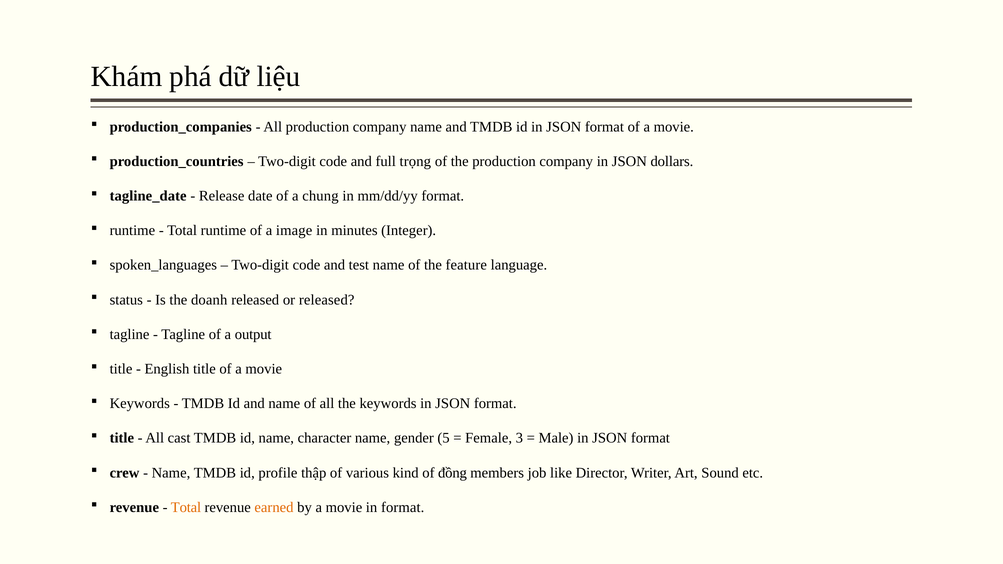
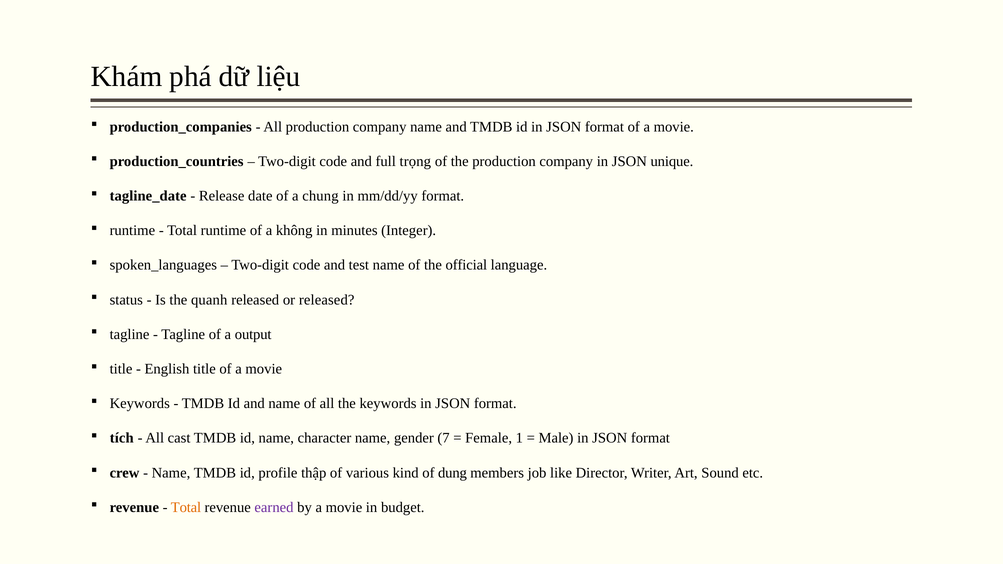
dollars: dollars -> unique (672, 161)
image: image -> không (294, 231)
feature: feature -> official (466, 265)
doanh: doanh -> quanh (209, 300)
title: title -> tích (122, 438)
5: 5 -> 7 (444, 438)
3: 3 -> 1 (519, 438)
đồng: đồng -> dung (452, 473)
earned colour: orange -> purple (274, 508)
in format: format -> budget (403, 508)
